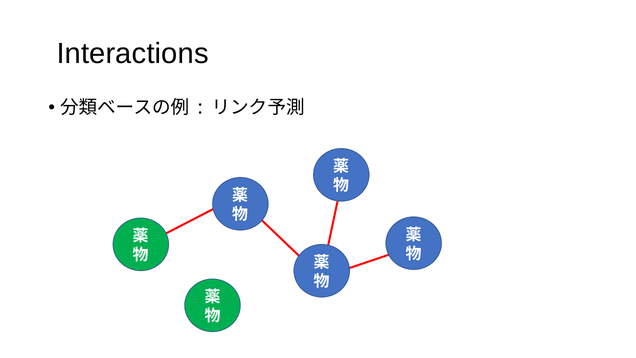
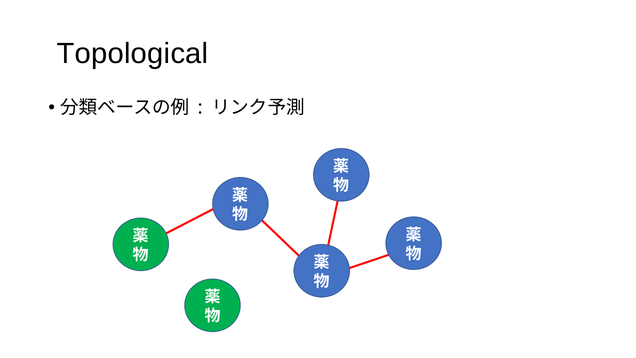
Interactions: Interactions -> Topological (132, 53)
